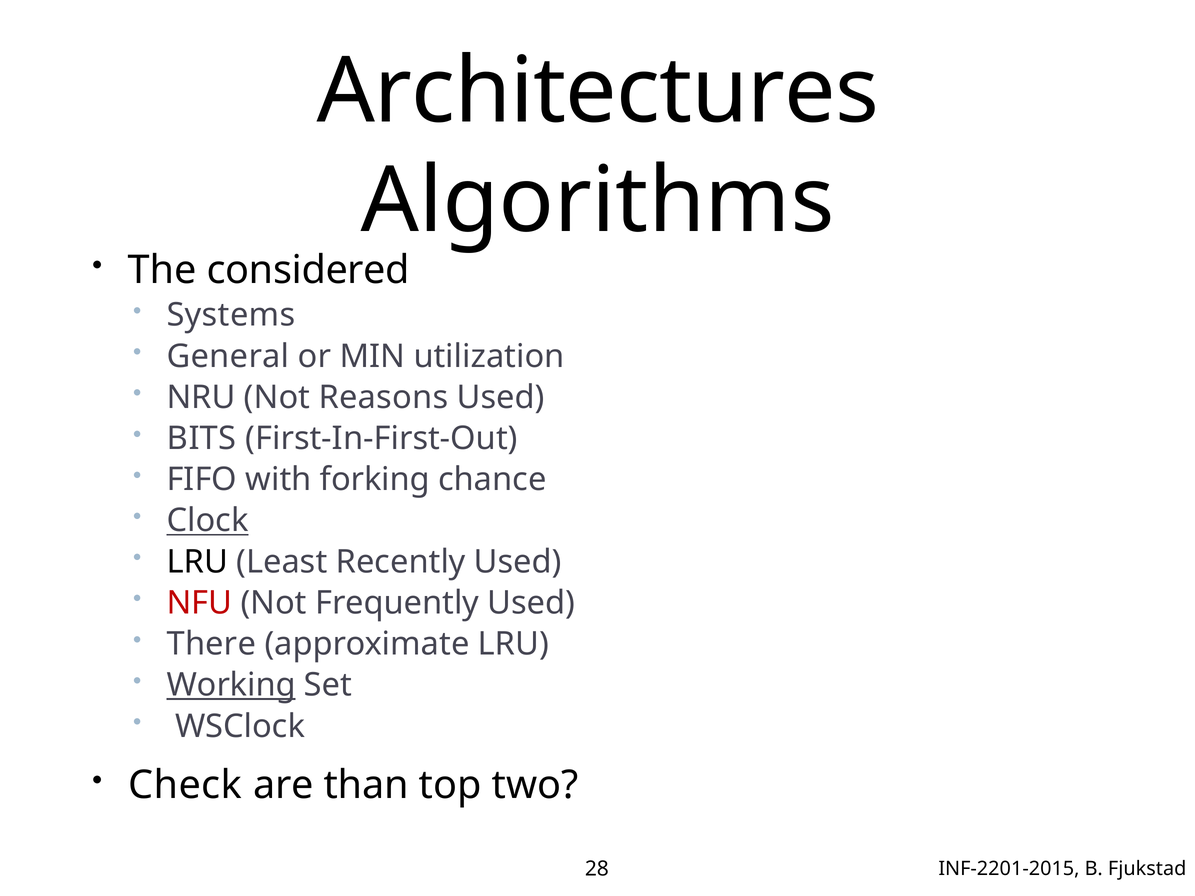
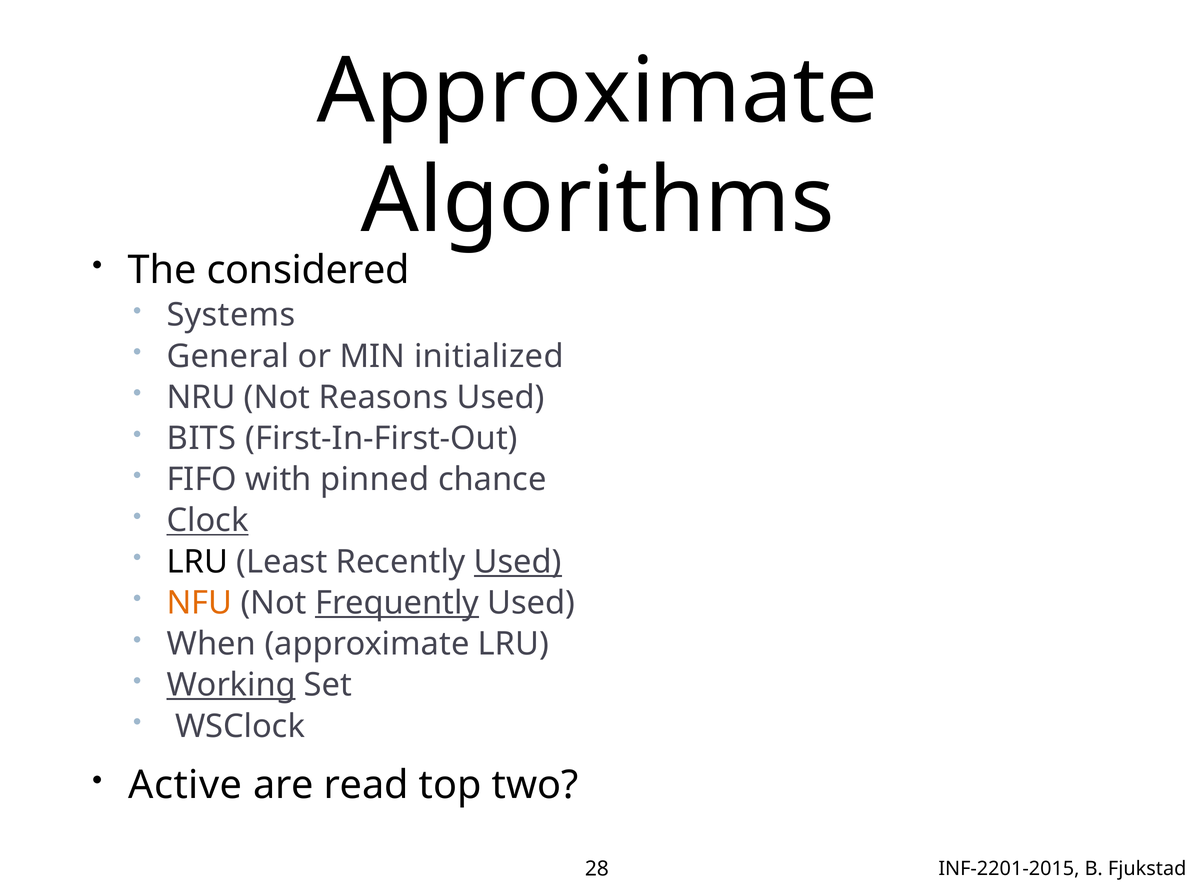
Architectures: Architectures -> Approximate (597, 92)
utilization: utilization -> initialized (489, 356)
forking: forking -> pinned (375, 480)
Used underline: none -> present (518, 562)
NFU colour: red -> orange (199, 603)
Frequently underline: none -> present (397, 603)
There: There -> When (211, 644)
Check: Check -> Active (185, 785)
than: than -> read (366, 785)
